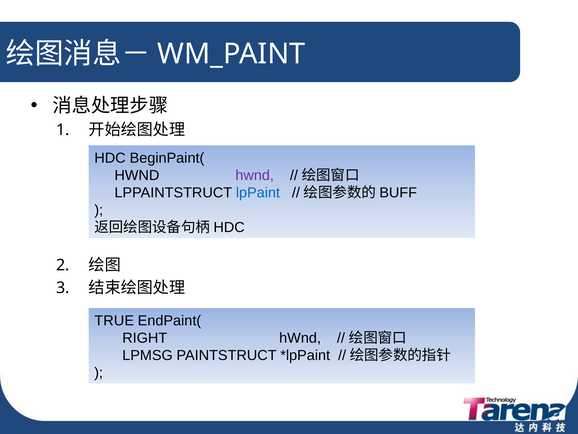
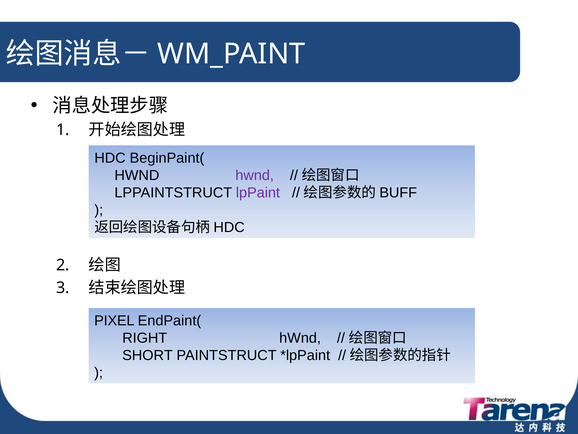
lpPaint colour: blue -> purple (258, 192)
TRUE: TRUE -> PIXEL (114, 320)
LPMSG: LPMSG -> SHORT (148, 355)
